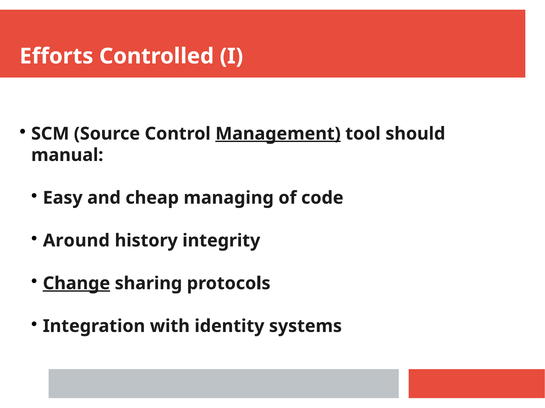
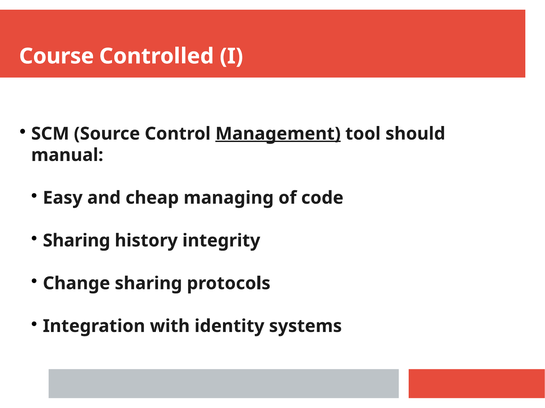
Efforts: Efforts -> Course (57, 56)
Around: Around -> Sharing (77, 241)
Change underline: present -> none (76, 284)
